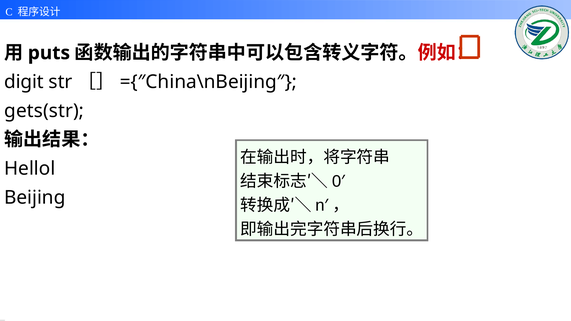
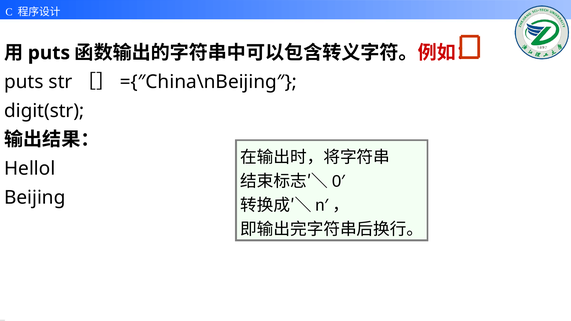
digit: digit -> puts (24, 82)
gets(str: gets(str -> digit(str (44, 111)
